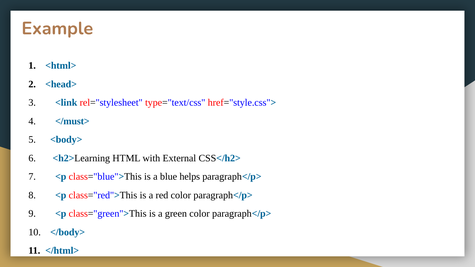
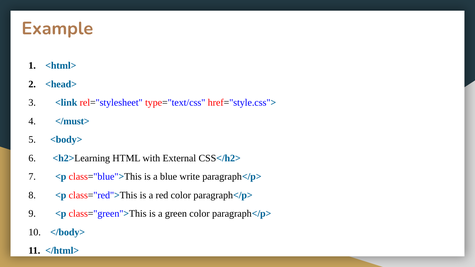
helps: helps -> write (190, 177)
